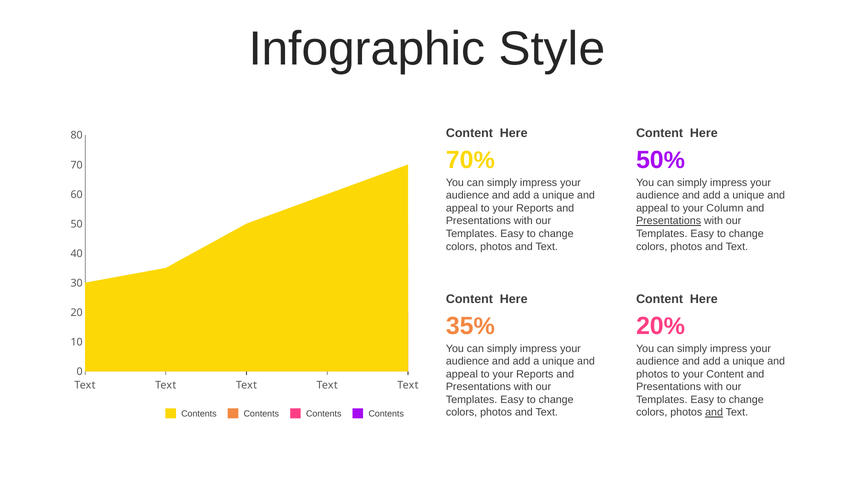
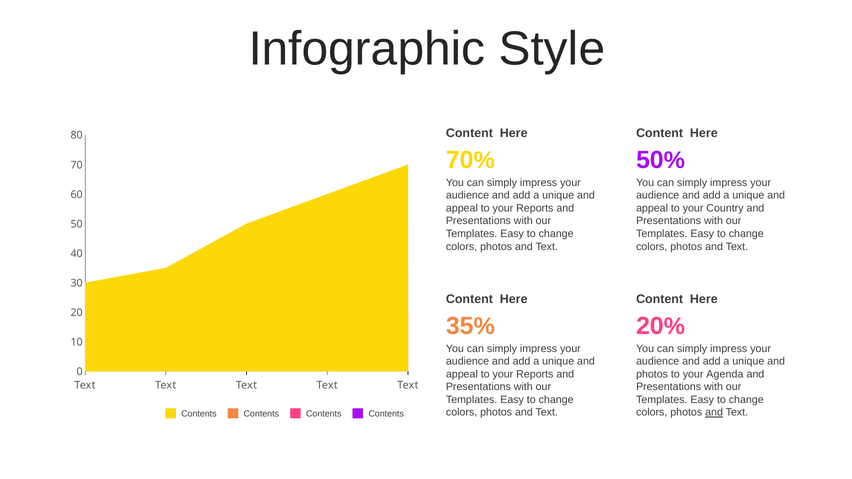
Column: Column -> Country (725, 208)
Presentations underline: present -> none (669, 221)
your Content: Content -> Agenda (725, 374)
